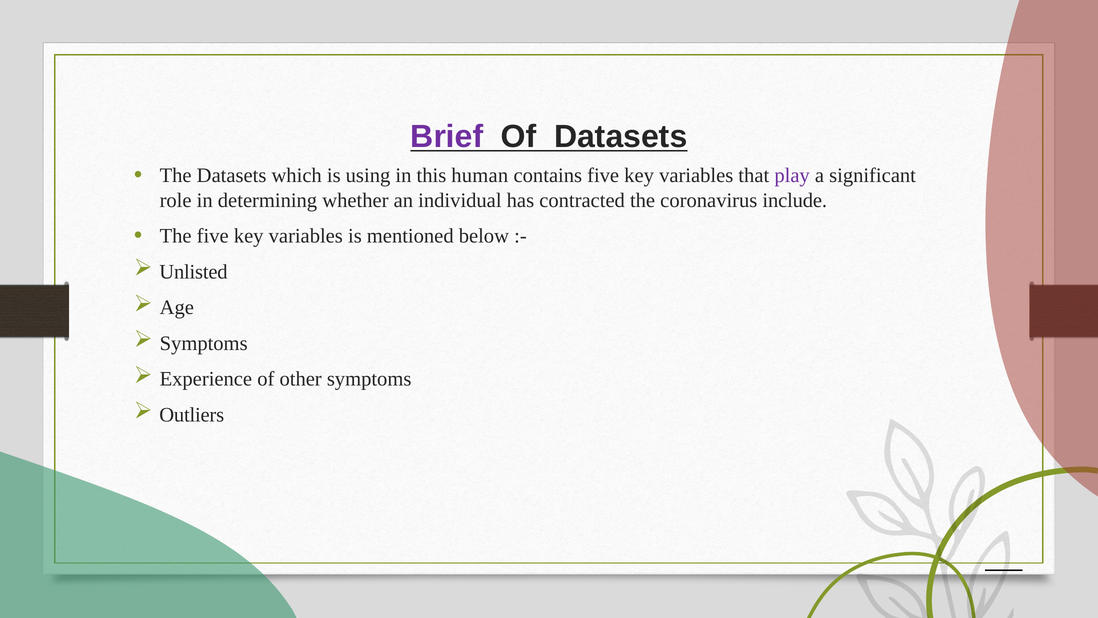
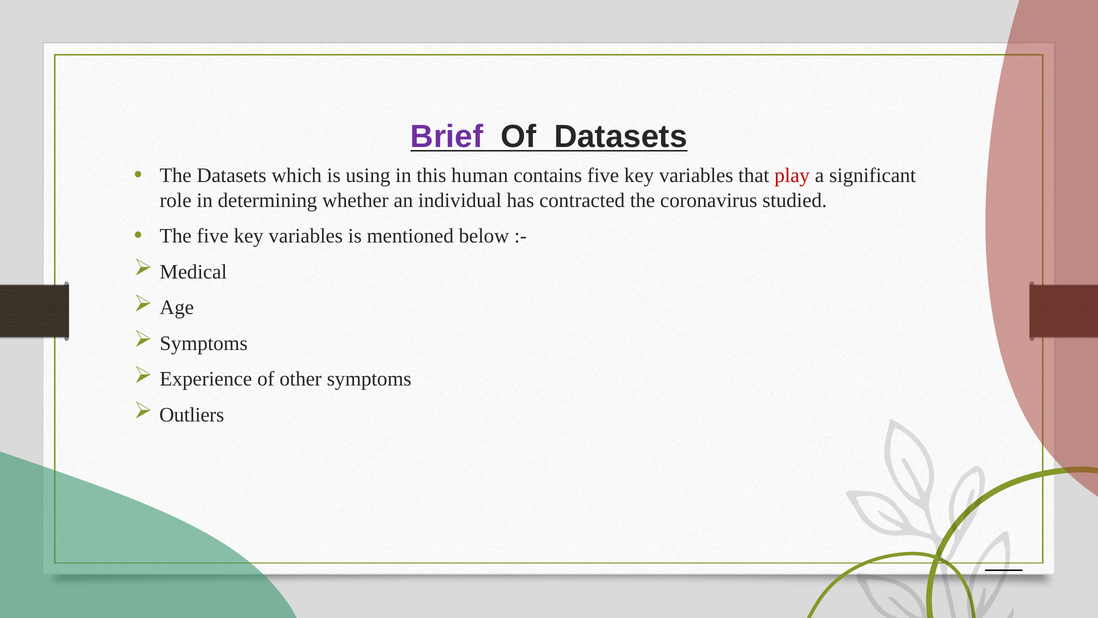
play colour: purple -> red (792, 176)
include: include -> studied (795, 200)
Unlisted: Unlisted -> Medical (193, 272)
